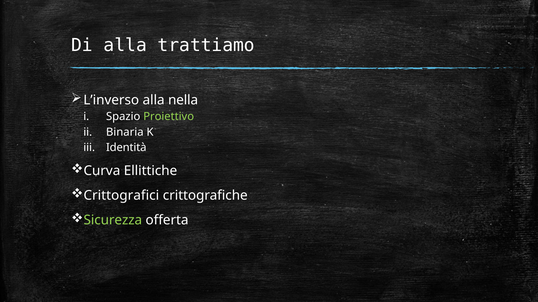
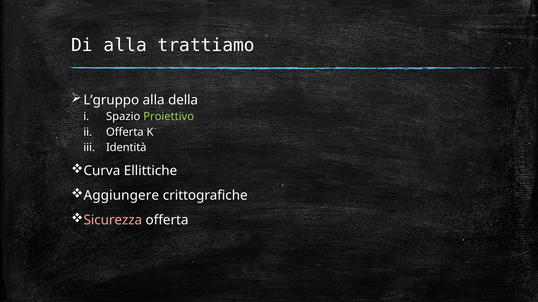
L’inverso: L’inverso -> L’gruppo (111, 100)
nella: nella -> della (183, 100)
Binaria: Binaria -> Offerta (125, 132)
Crittografici: Crittografici -> Aggiungere (121, 196)
Sicurezza colour: light green -> pink (113, 220)
